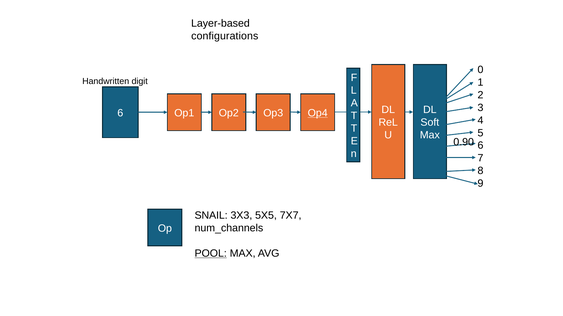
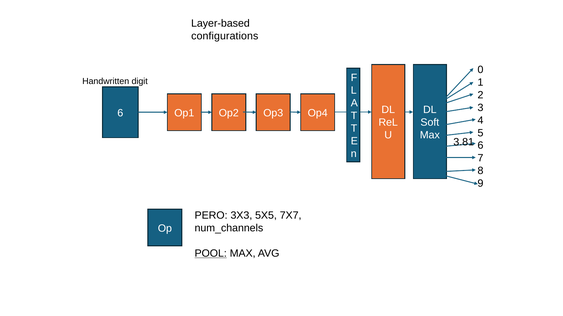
Op4 underline: present -> none (318, 113)
0.90: 0.90 -> 3.81 (464, 142)
SNAIL: SNAIL -> PERO (211, 216)
